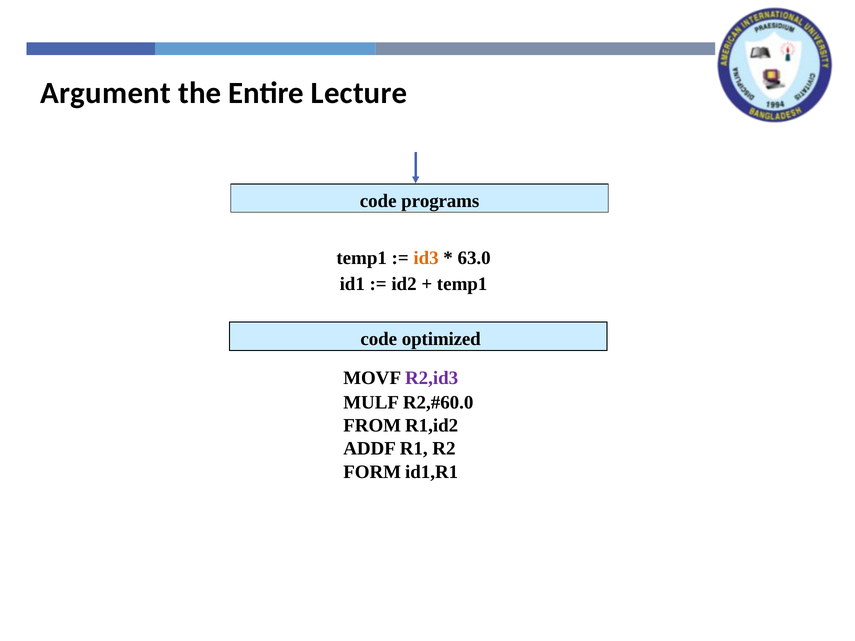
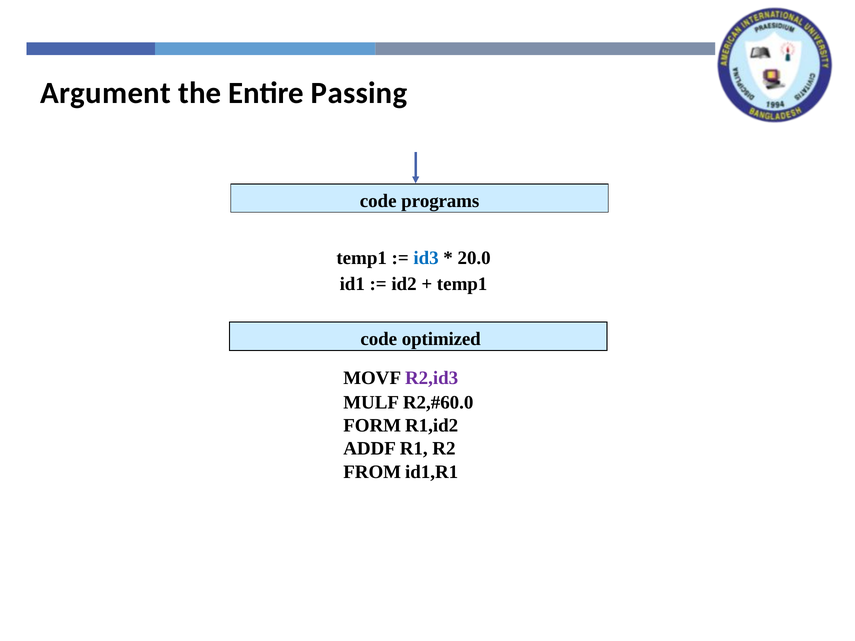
Lecture: Lecture -> Passing (359, 93)
id3 colour: orange -> blue (426, 258)
63.0: 63.0 -> 20.0 (474, 258)
FROM: FROM -> FORM (372, 426)
FORM: FORM -> FROM (372, 472)
